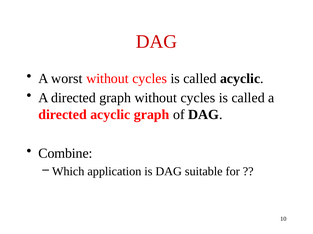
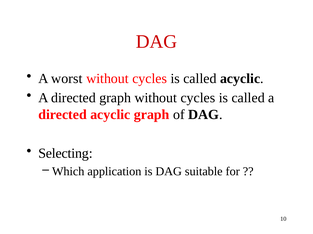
Combine: Combine -> Selecting (65, 154)
